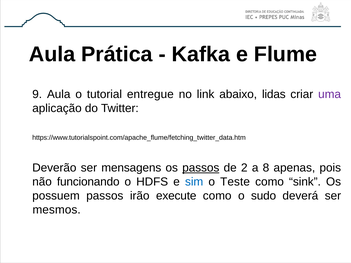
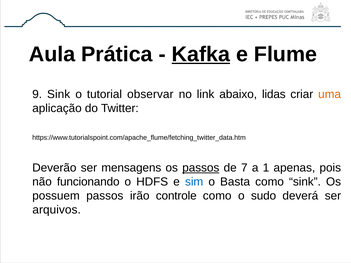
Kafka underline: none -> present (201, 54)
9 Aula: Aula -> Sink (59, 94)
entregue: entregue -> observar (150, 94)
uma colour: purple -> orange (330, 94)
2: 2 -> 7 (244, 168)
8: 8 -> 1 (266, 168)
Teste: Teste -> Basta (235, 182)
execute: execute -> controle (176, 196)
mesmos: mesmos -> arquivos (57, 210)
